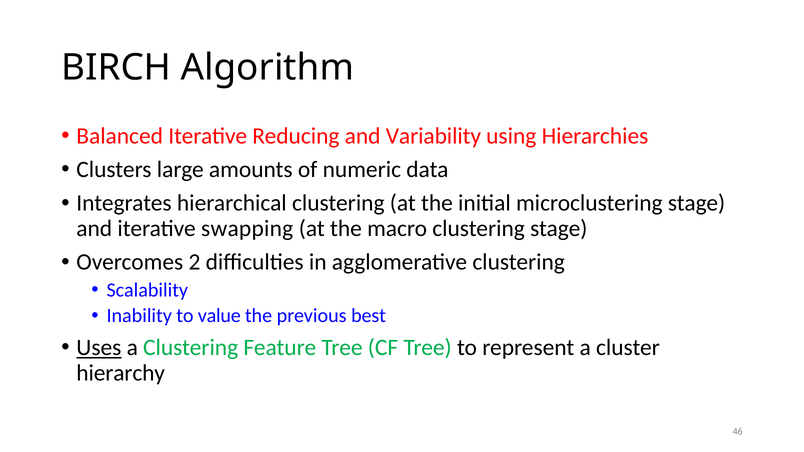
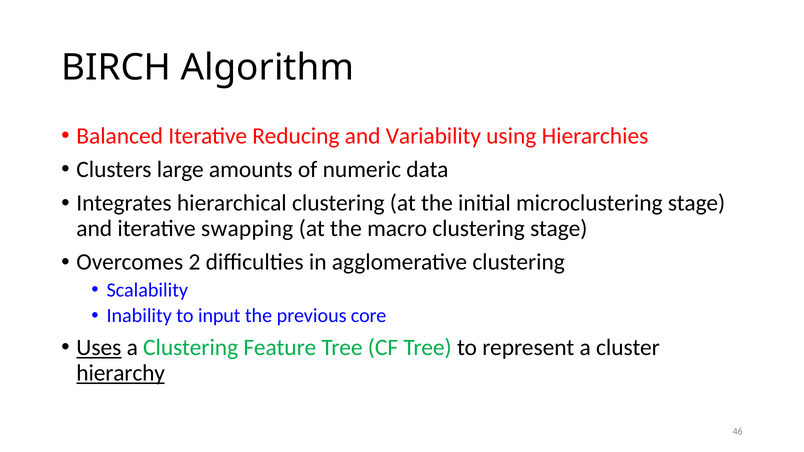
value: value -> input (219, 316)
best: best -> core (369, 316)
hierarchy underline: none -> present (121, 373)
